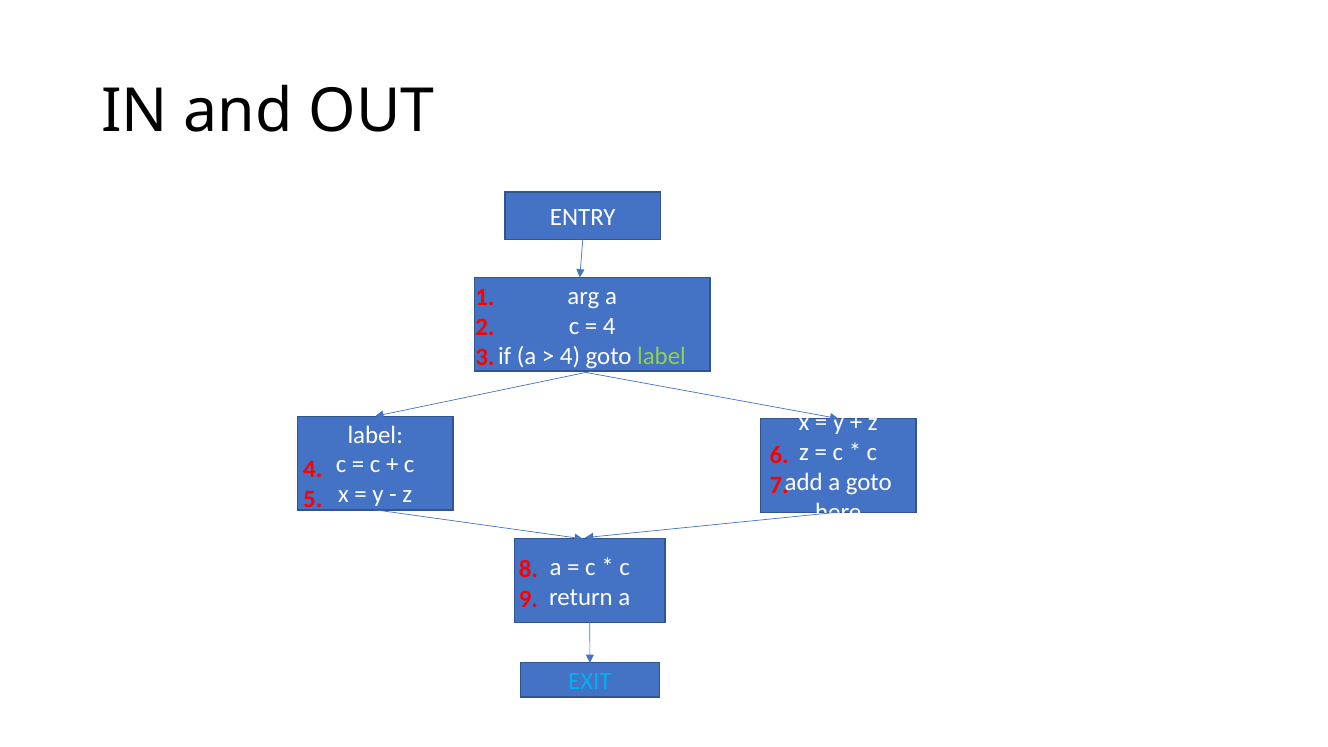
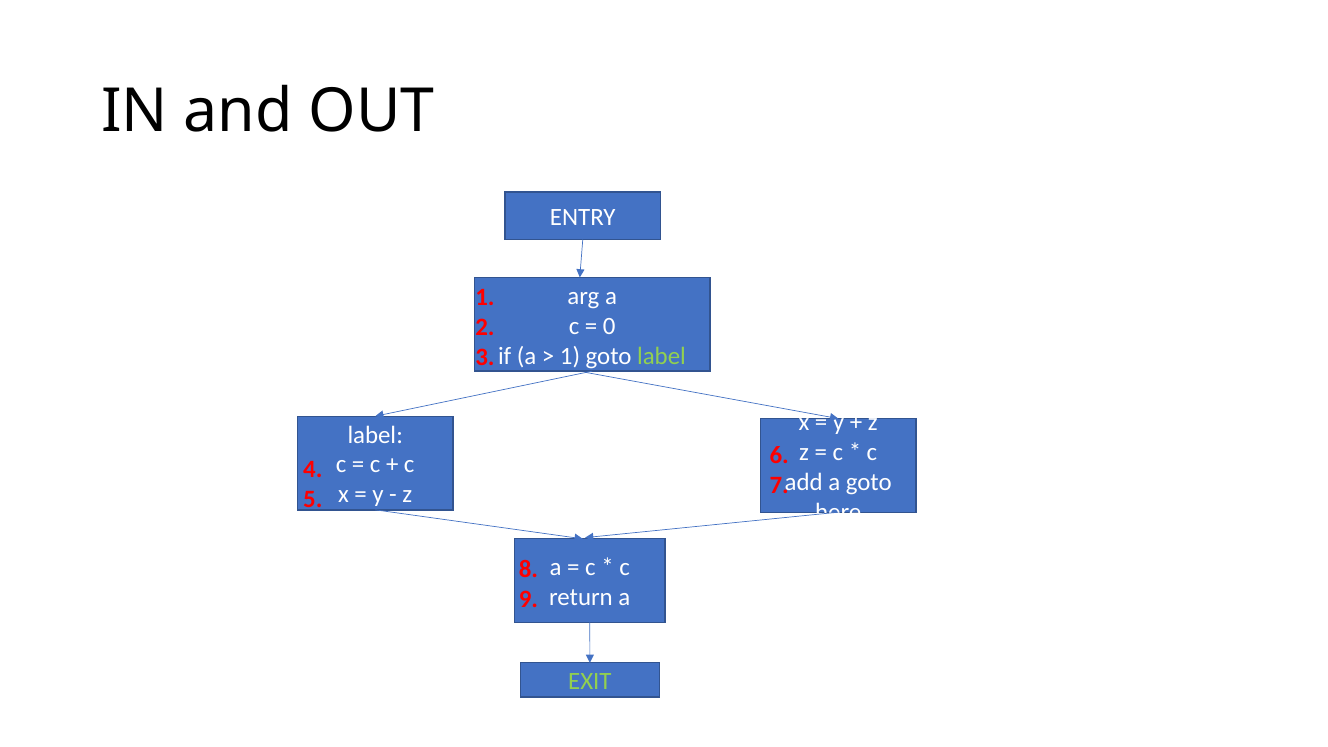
4: 4 -> 0 (609, 326)
4: 4 -> 1 (570, 356)
EXIT colour: light blue -> light green (590, 682)
